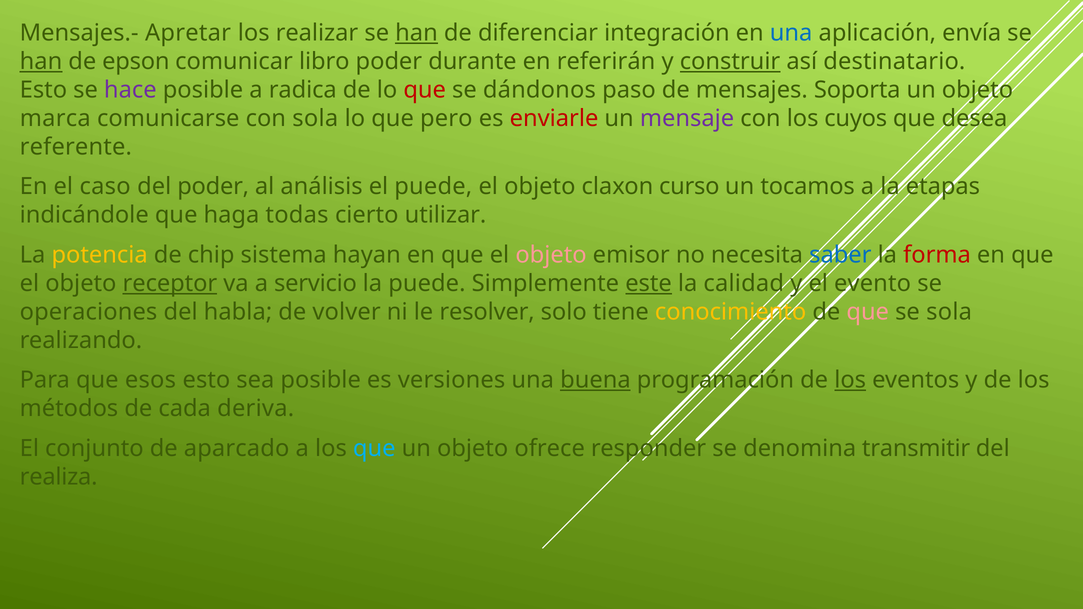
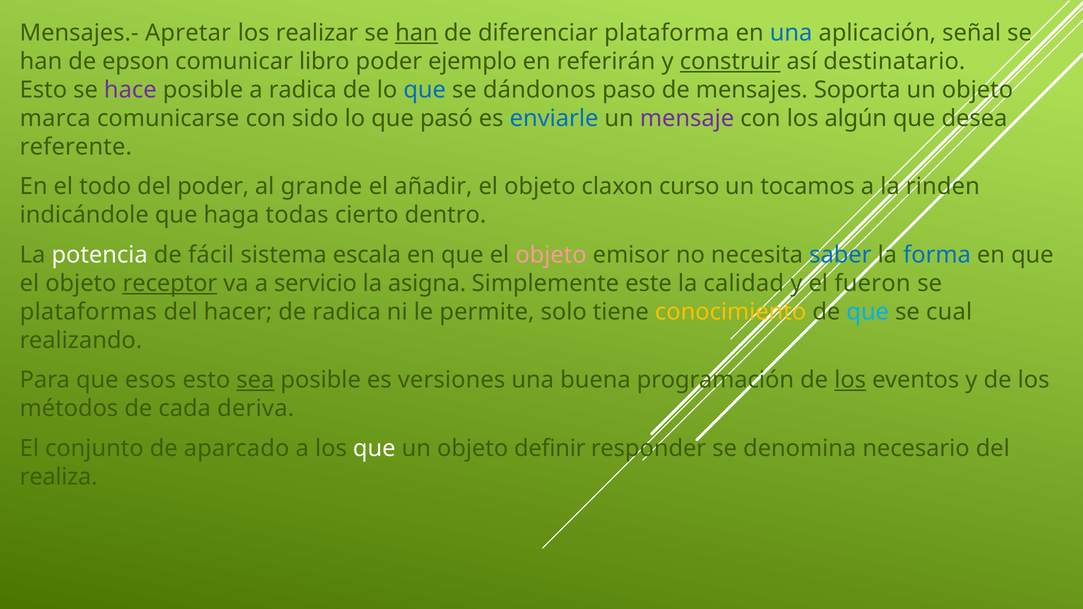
integración: integración -> plataforma (667, 33)
envía: envía -> señal (972, 33)
han underline: present -> none (41, 61)
durante: durante -> ejemplo (473, 61)
que colour: red -> blue (425, 90)
con sola: sola -> sido (315, 118)
pero: pero -> pasó (446, 118)
enviarle colour: red -> blue (554, 118)
cuyos: cuyos -> algún (856, 118)
caso: caso -> todo (105, 187)
análisis: análisis -> grande (321, 187)
el puede: puede -> añadir (433, 187)
etapas: etapas -> rinden (943, 187)
utilizar: utilizar -> dentro (445, 215)
potencia colour: yellow -> white (100, 255)
chip: chip -> fácil (211, 255)
hayan: hayan -> escala (367, 255)
forma colour: red -> blue (937, 255)
la puede: puede -> asigna (427, 283)
este underline: present -> none (649, 283)
evento: evento -> fueron (873, 283)
operaciones: operaciones -> plataformas (88, 312)
habla: habla -> hacer (238, 312)
de volver: volver -> radica (347, 312)
resolver: resolver -> permite (487, 312)
que colour: pink -> light blue (868, 312)
se sola: sola -> cual (949, 312)
sea underline: none -> present (255, 380)
buena underline: present -> none (595, 380)
que colour: light blue -> white (374, 449)
ofrece: ofrece -> definir (550, 449)
transmitir: transmitir -> necesario (916, 449)
